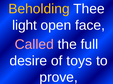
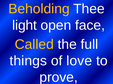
Called colour: pink -> yellow (34, 45)
desire: desire -> things (28, 61)
toys: toys -> love (79, 61)
